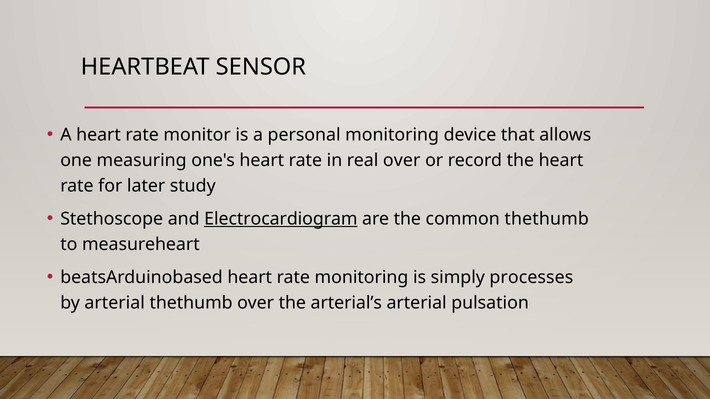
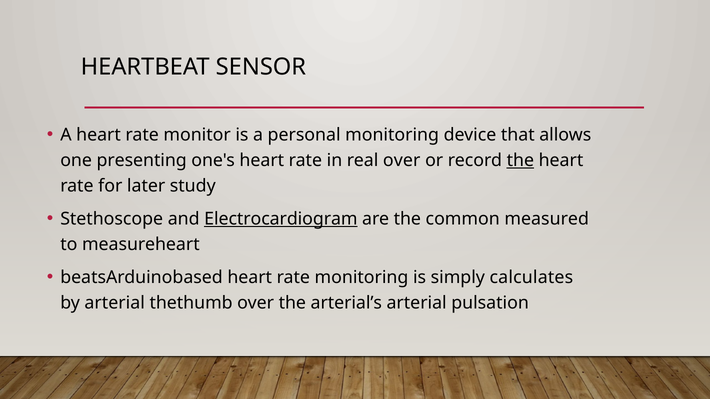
measuring: measuring -> presenting (142, 161)
the underline: none -> present (520, 161)
common thethumb: thethumb -> measured (547, 219)
processes: processes -> calculates (531, 278)
